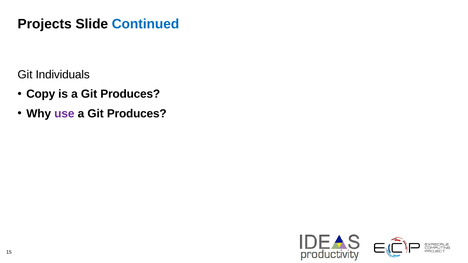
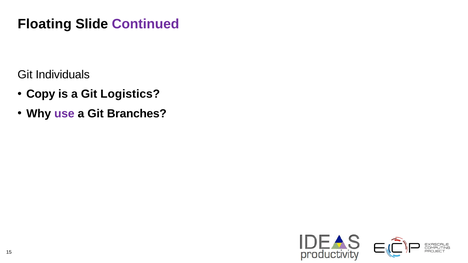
Projects: Projects -> Floating (45, 24)
Continued colour: blue -> purple (145, 24)
is a Git Produces: Produces -> Logistics (130, 94)
Produces: Produces -> Branches (137, 114)
